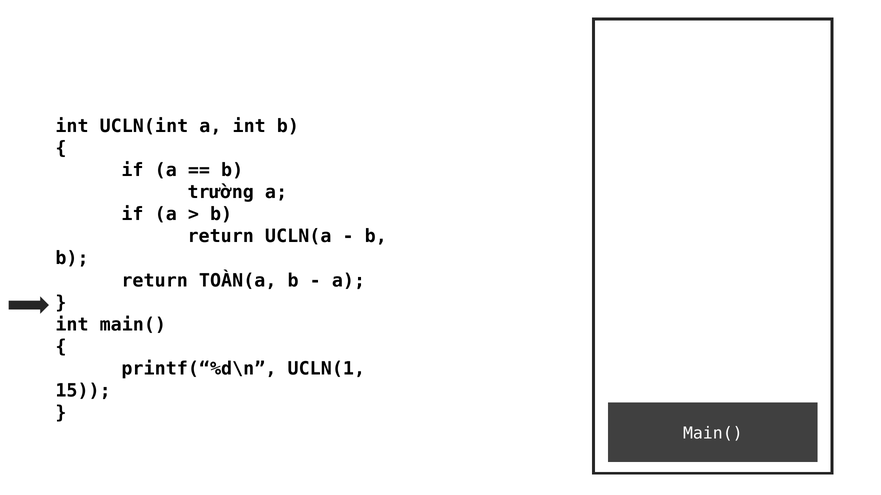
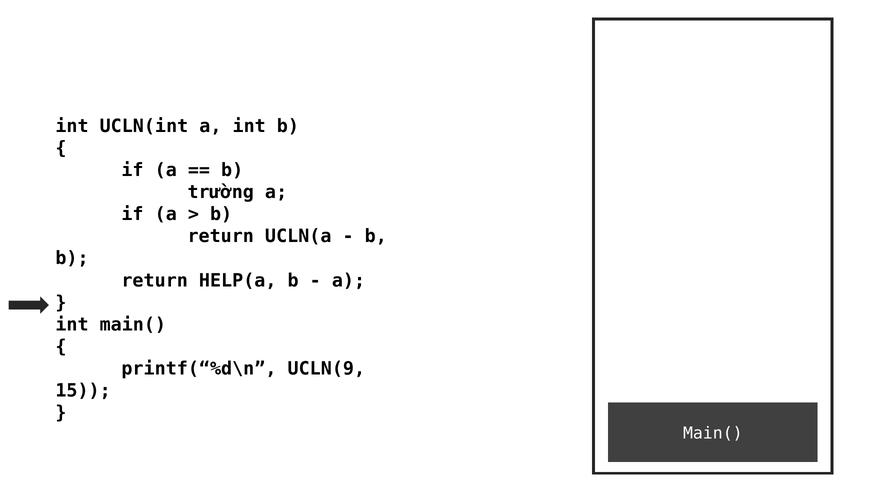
TOÀN(a: TOÀN(a -> HELP(a (238, 281)
UCLN(1: UCLN(1 -> UCLN(9 (326, 369)
